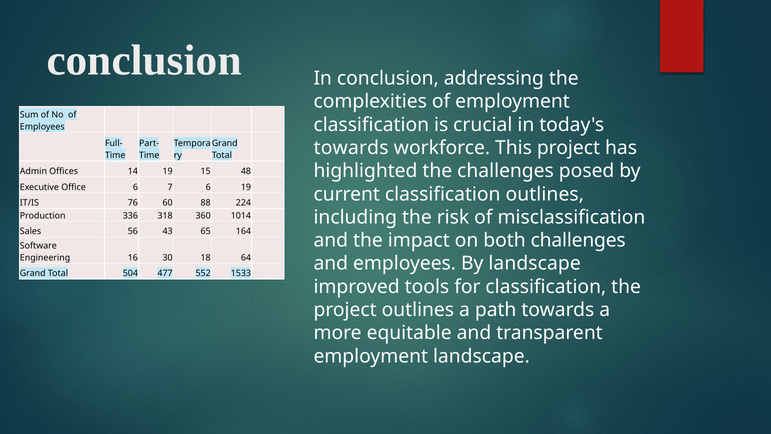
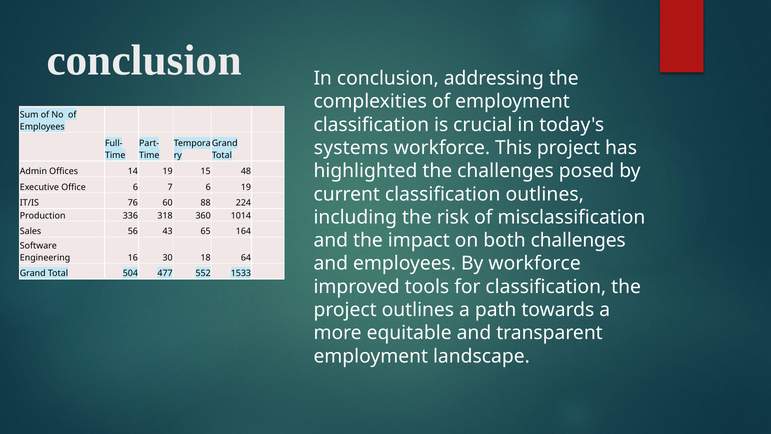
towards: towards -> systems (351, 148)
By landscape: landscape -> workforce (535, 263)
